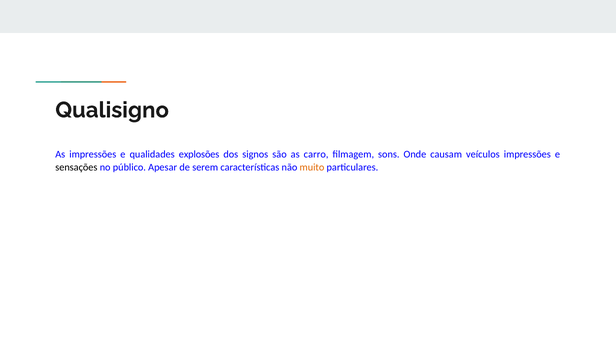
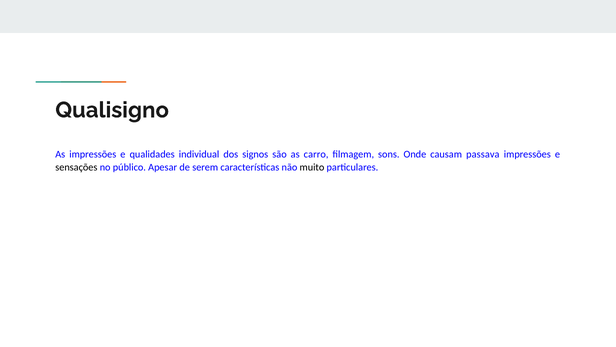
explosões: explosões -> individual (199, 154)
veículos: veículos -> passava (483, 154)
muito colour: orange -> black (312, 167)
